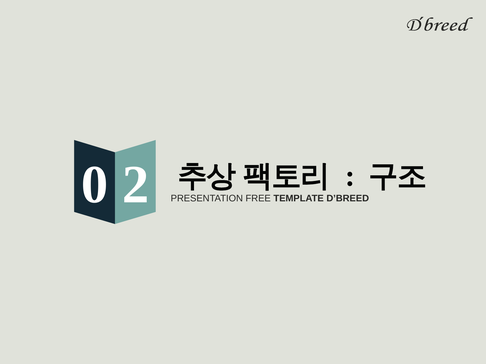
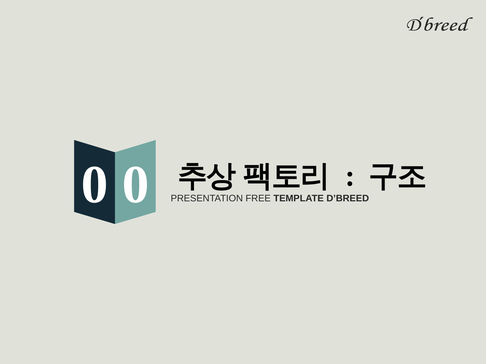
0 2: 2 -> 0 (136, 185)
